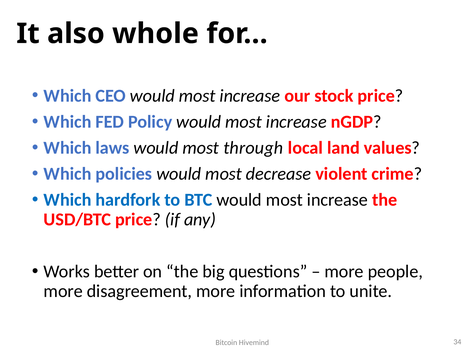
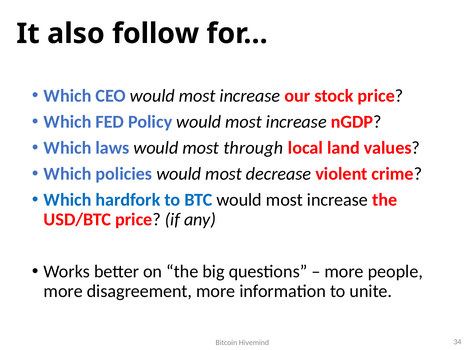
whole: whole -> follow (156, 34)
